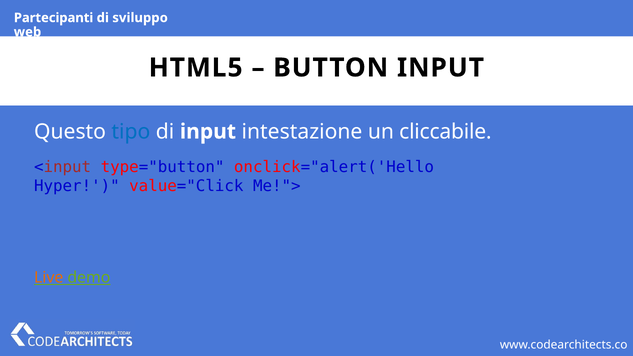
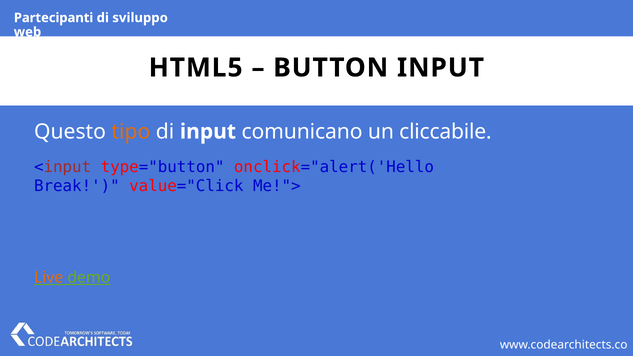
tipo colour: blue -> orange (131, 132)
intestazione: intestazione -> comunicano (302, 132)
Hyper: Hyper -> Break (77, 186)
